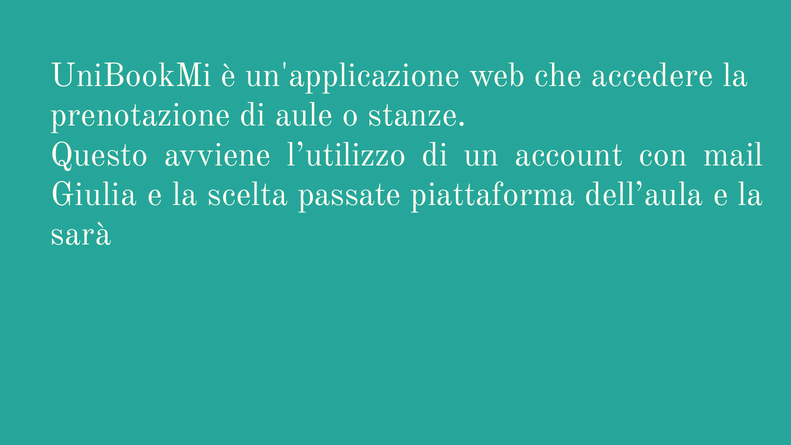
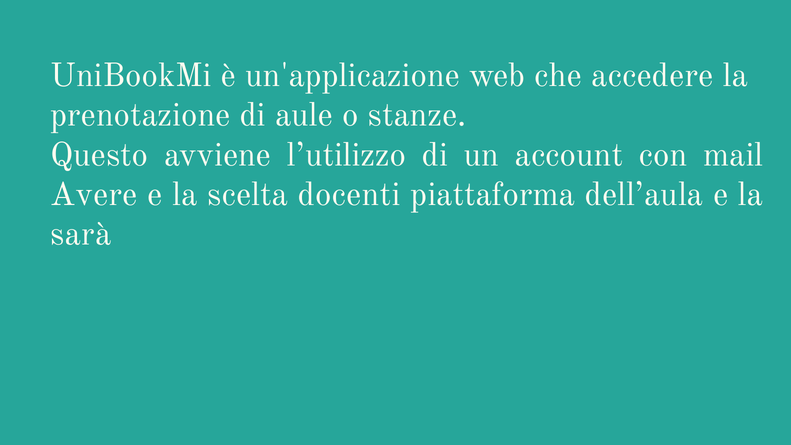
Giulia: Giulia -> Avere (94, 194)
passate: passate -> docenti (349, 194)
